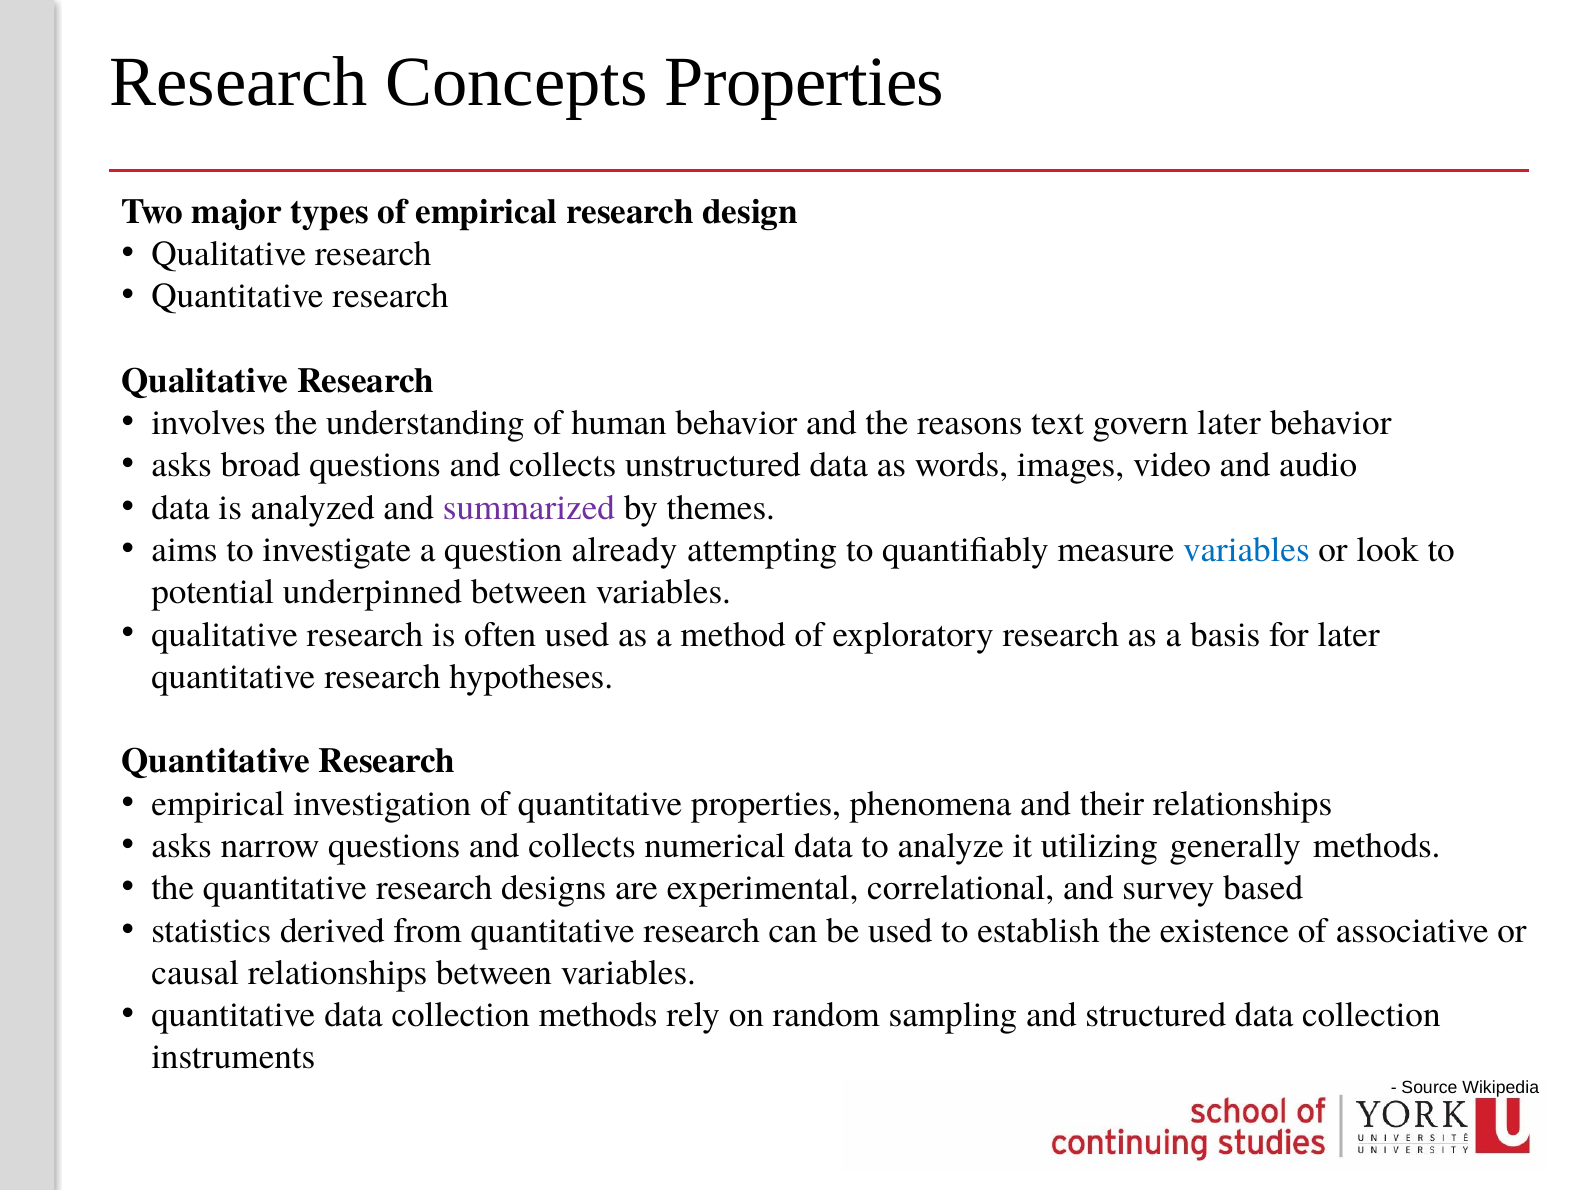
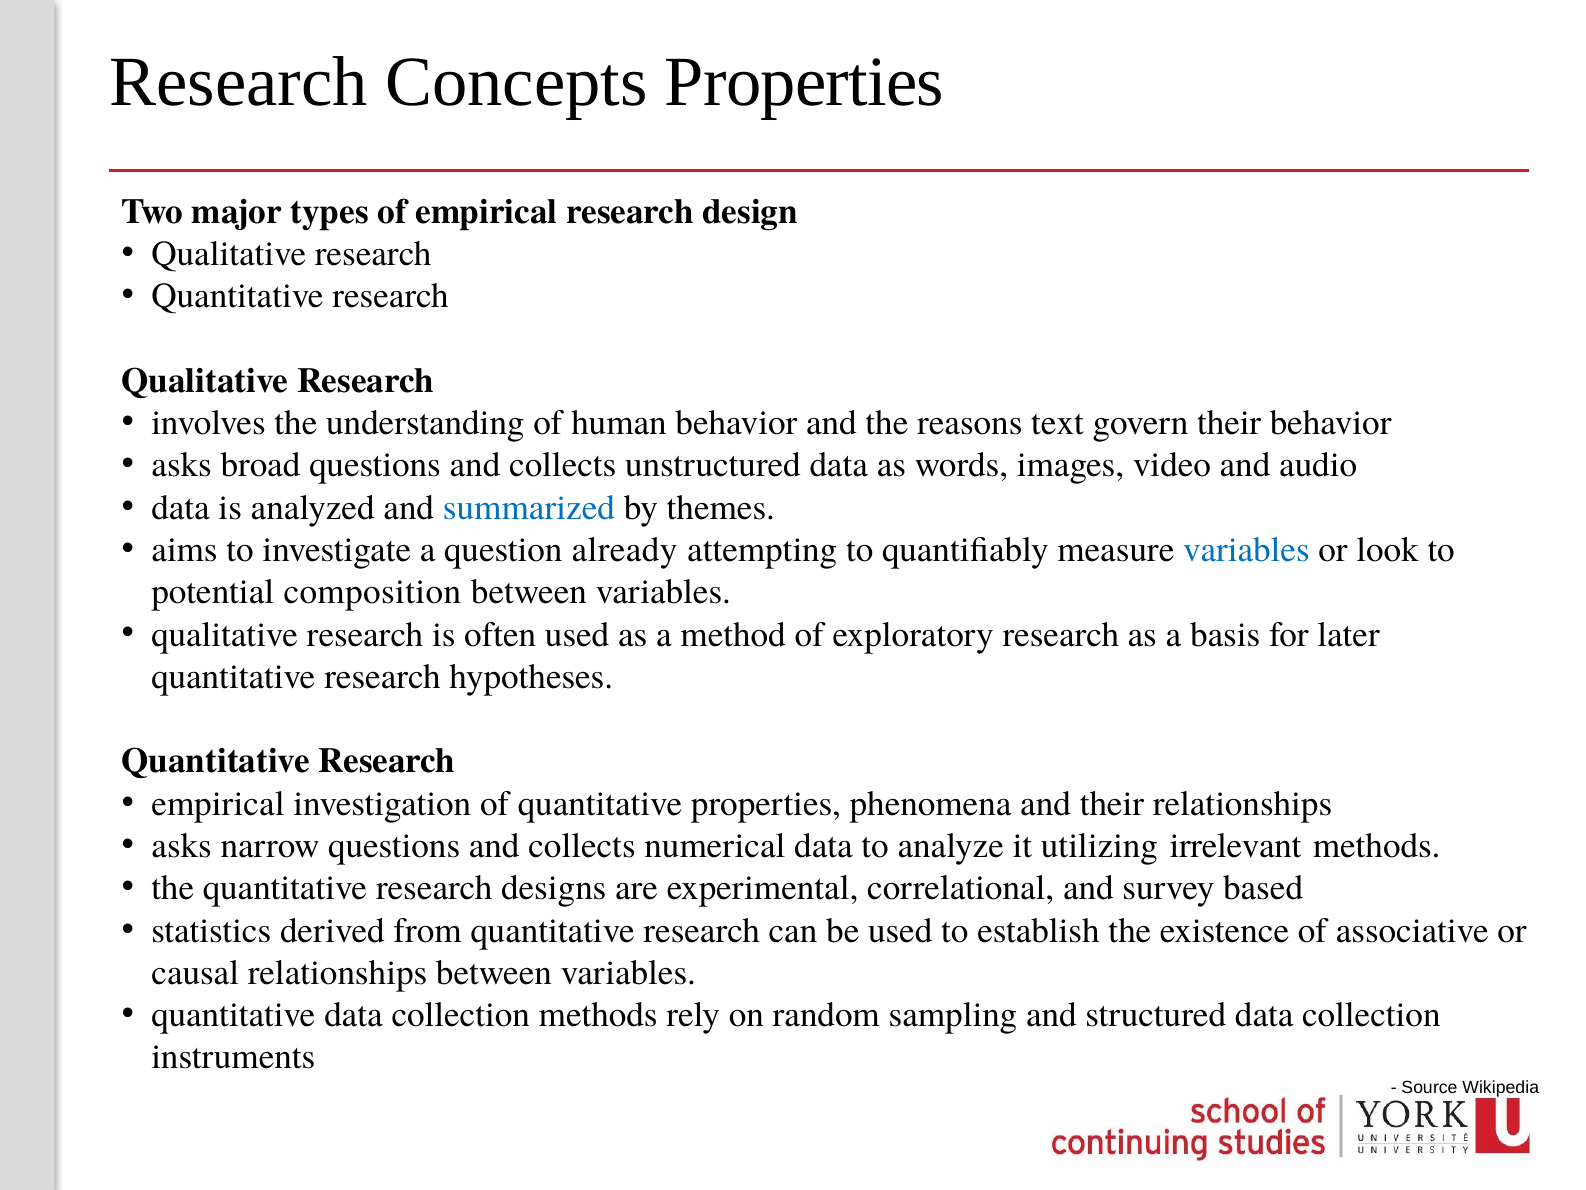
govern later: later -> their (1229, 423)
summarized colour: purple -> blue (529, 507)
underpinned: underpinned -> composition (372, 592)
generally: generally -> irrelevant (1236, 846)
